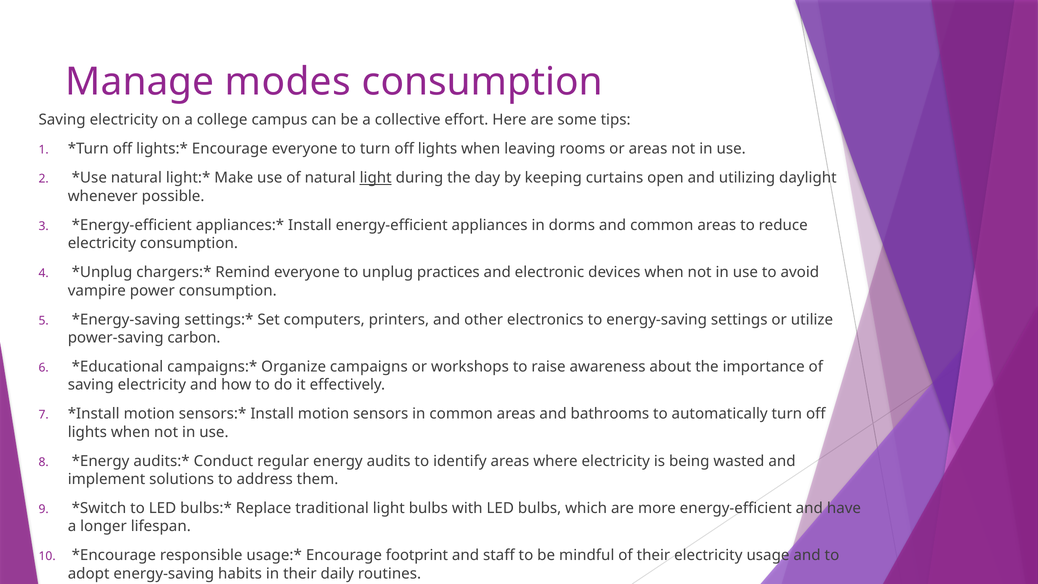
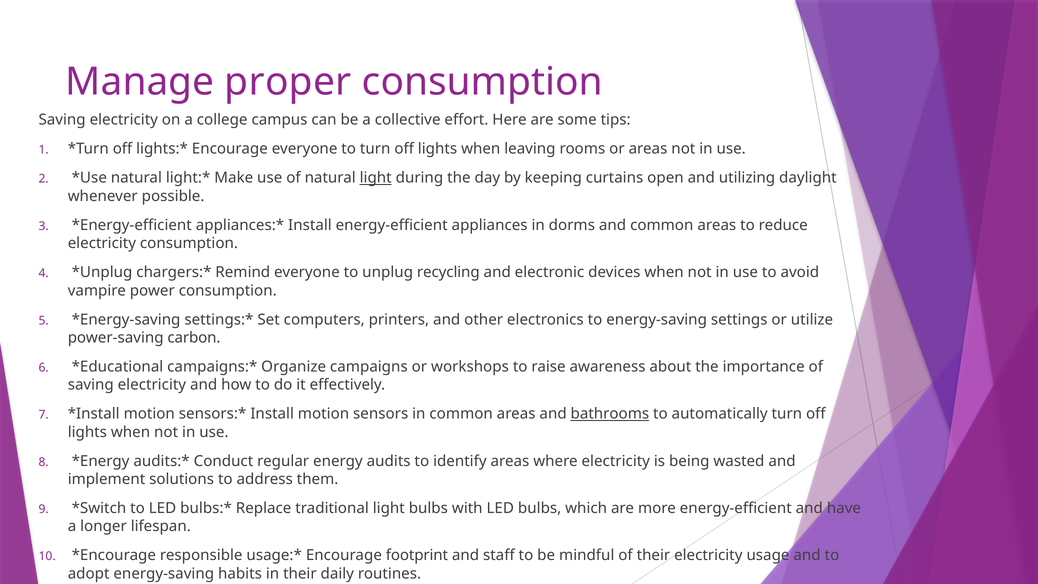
modes: modes -> proper (288, 82)
practices: practices -> recycling (448, 272)
bathrooms underline: none -> present (610, 414)
